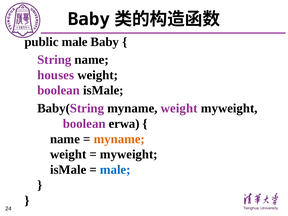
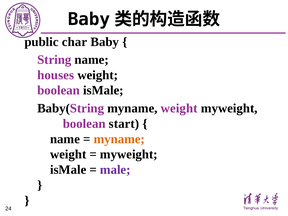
public male: male -> char (75, 42)
erwa: erwa -> start (124, 124)
male colour: blue -> purple (115, 170)
